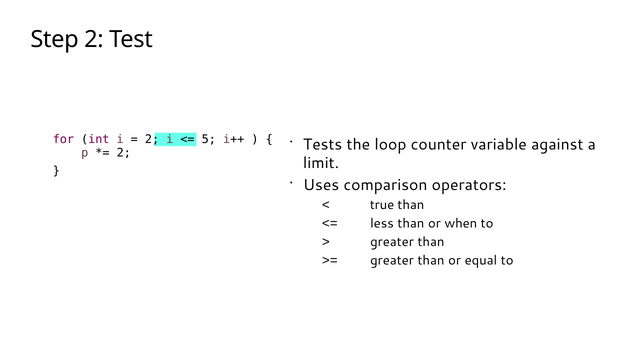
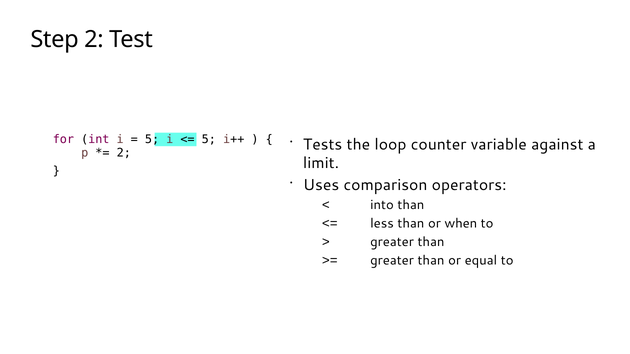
2: 2 -> 5 (152, 139)
true: true -> into (382, 205)
